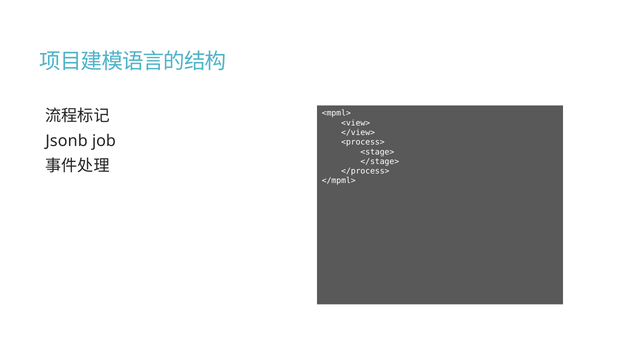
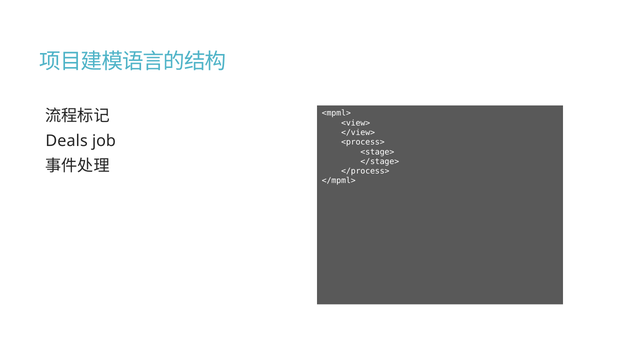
Jsonb: Jsonb -> Deals (67, 141)
